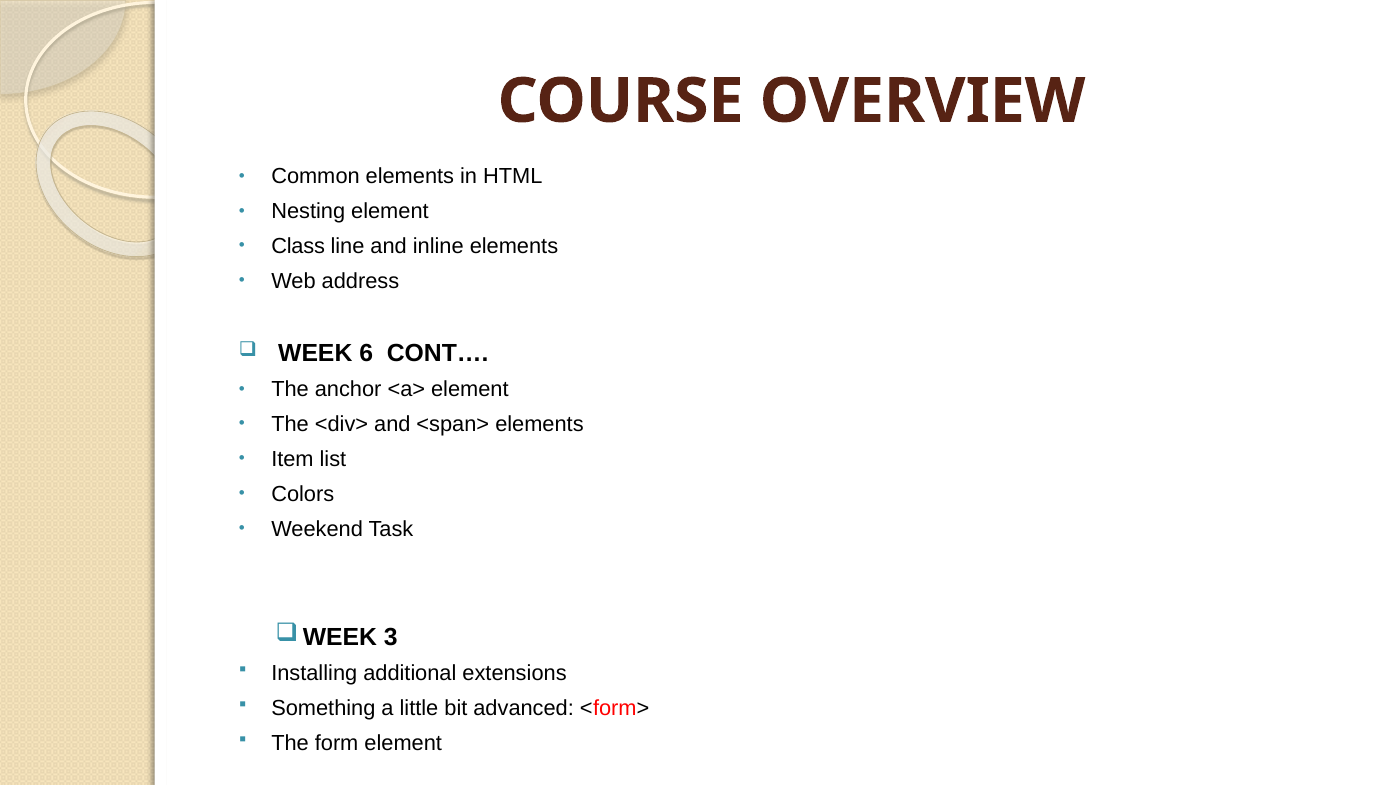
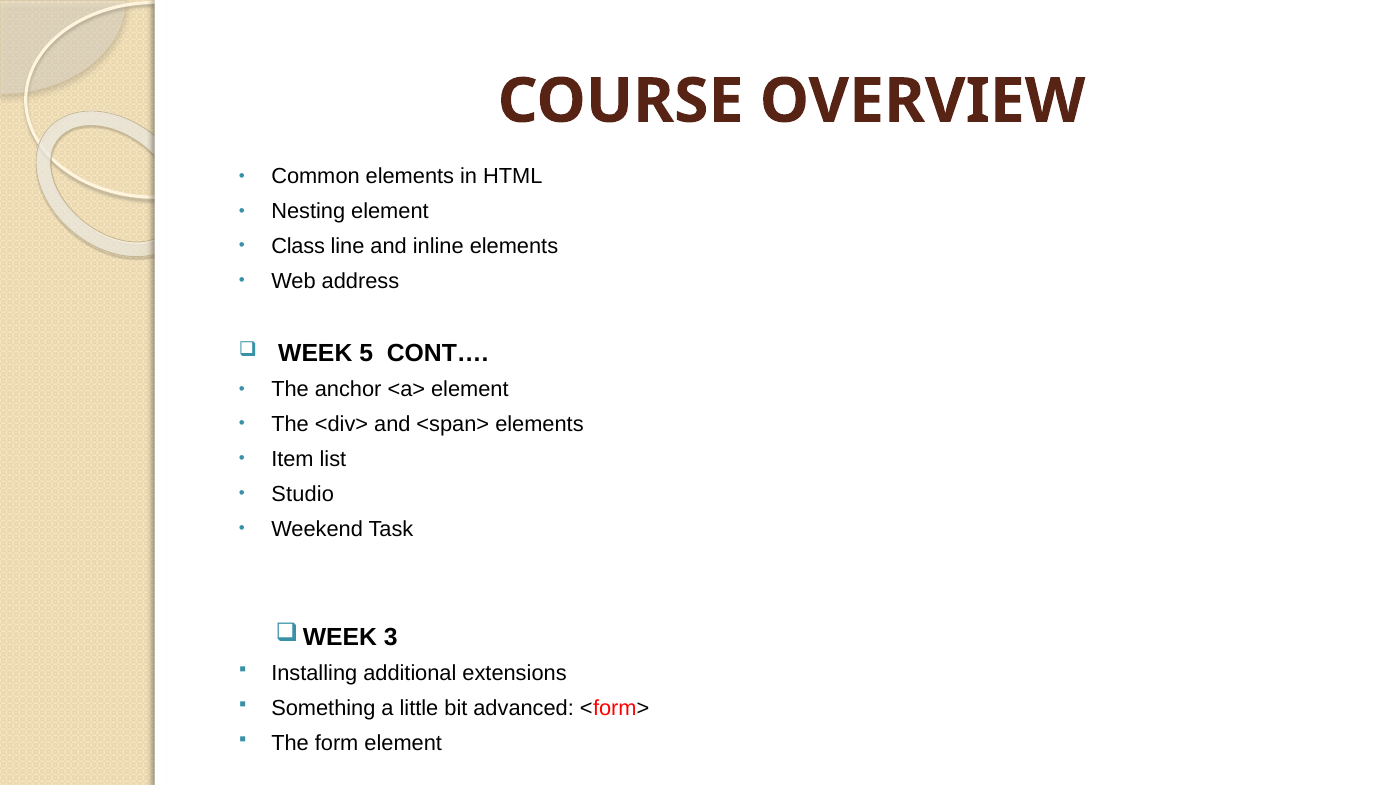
6: 6 -> 5 (366, 353)
Colors: Colors -> Studio (303, 495)
